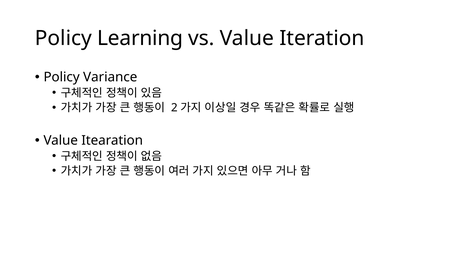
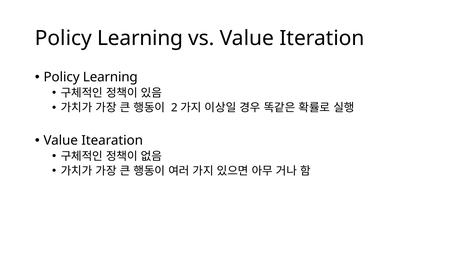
Variance: Variance -> Learning (110, 77)
